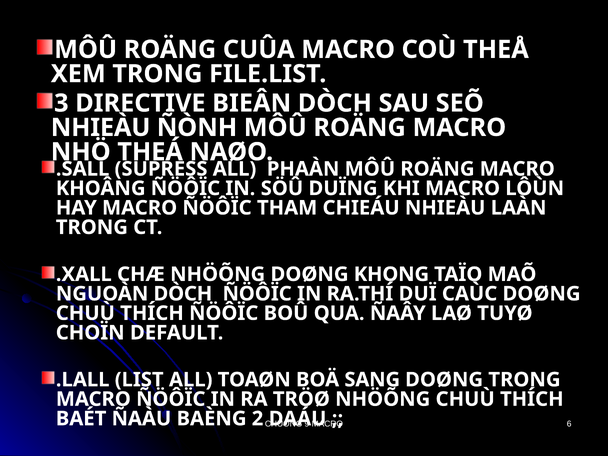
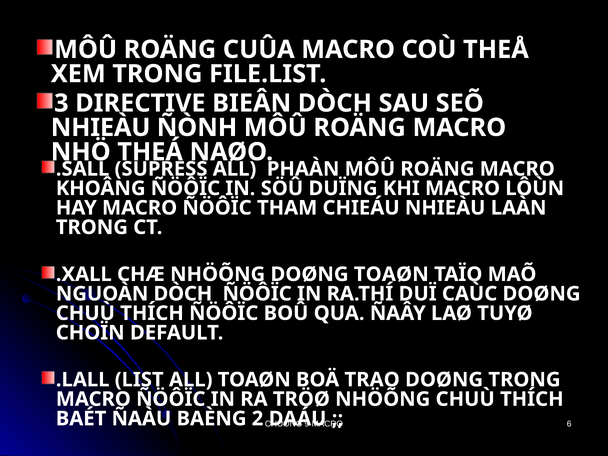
DOØNG KHONG: KHONG -> TOAØN (391, 274)
SANG: SANG -> TRAO (372, 380)
